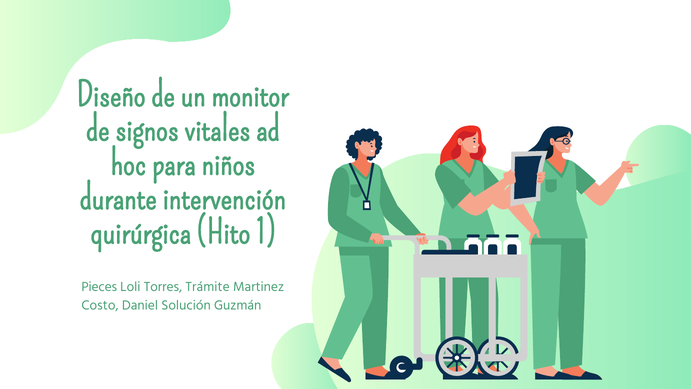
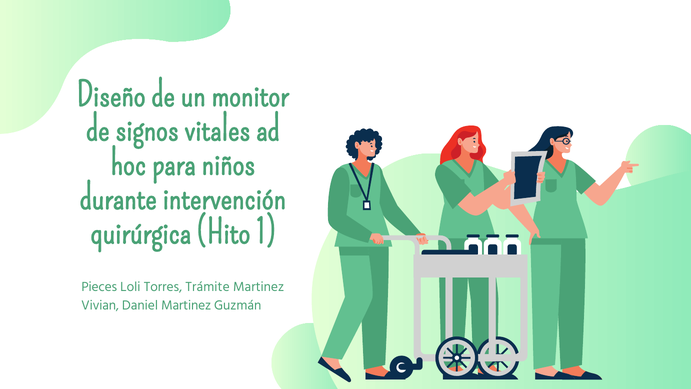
Costo: Costo -> Vivian (100, 305)
Daniel Solución: Solución -> Martinez (186, 305)
